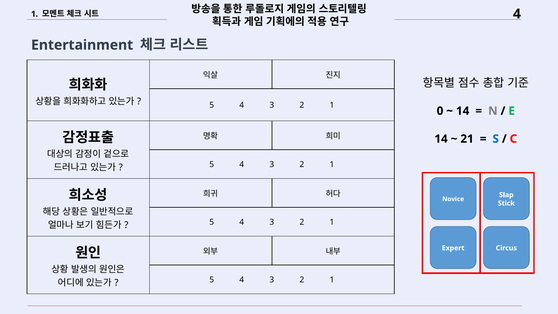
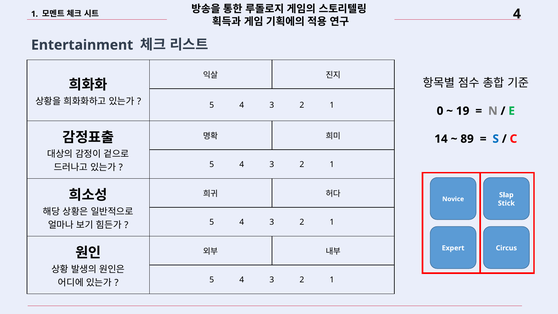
14: 14 -> 19 (463, 111)
21: 21 -> 89 (467, 139)
